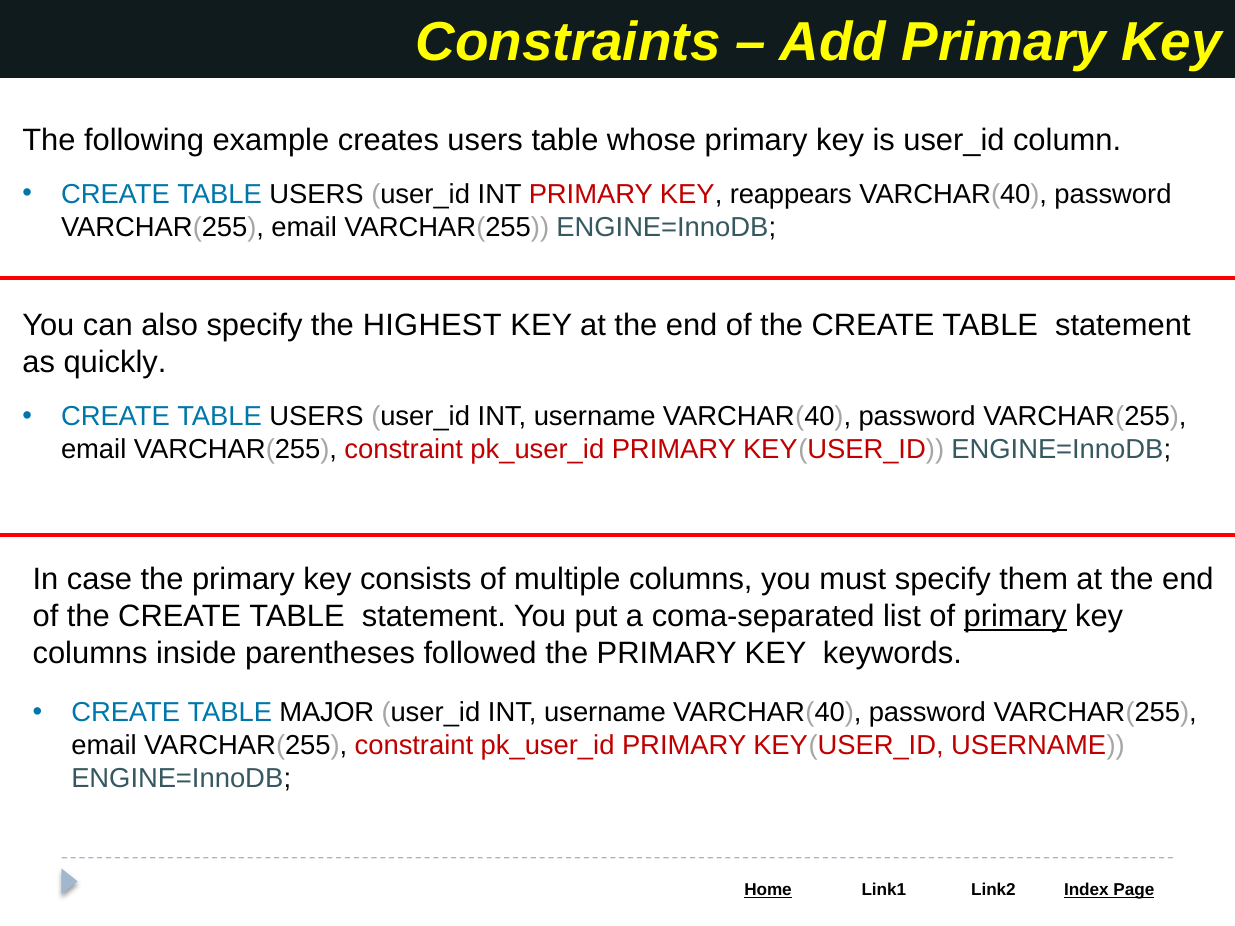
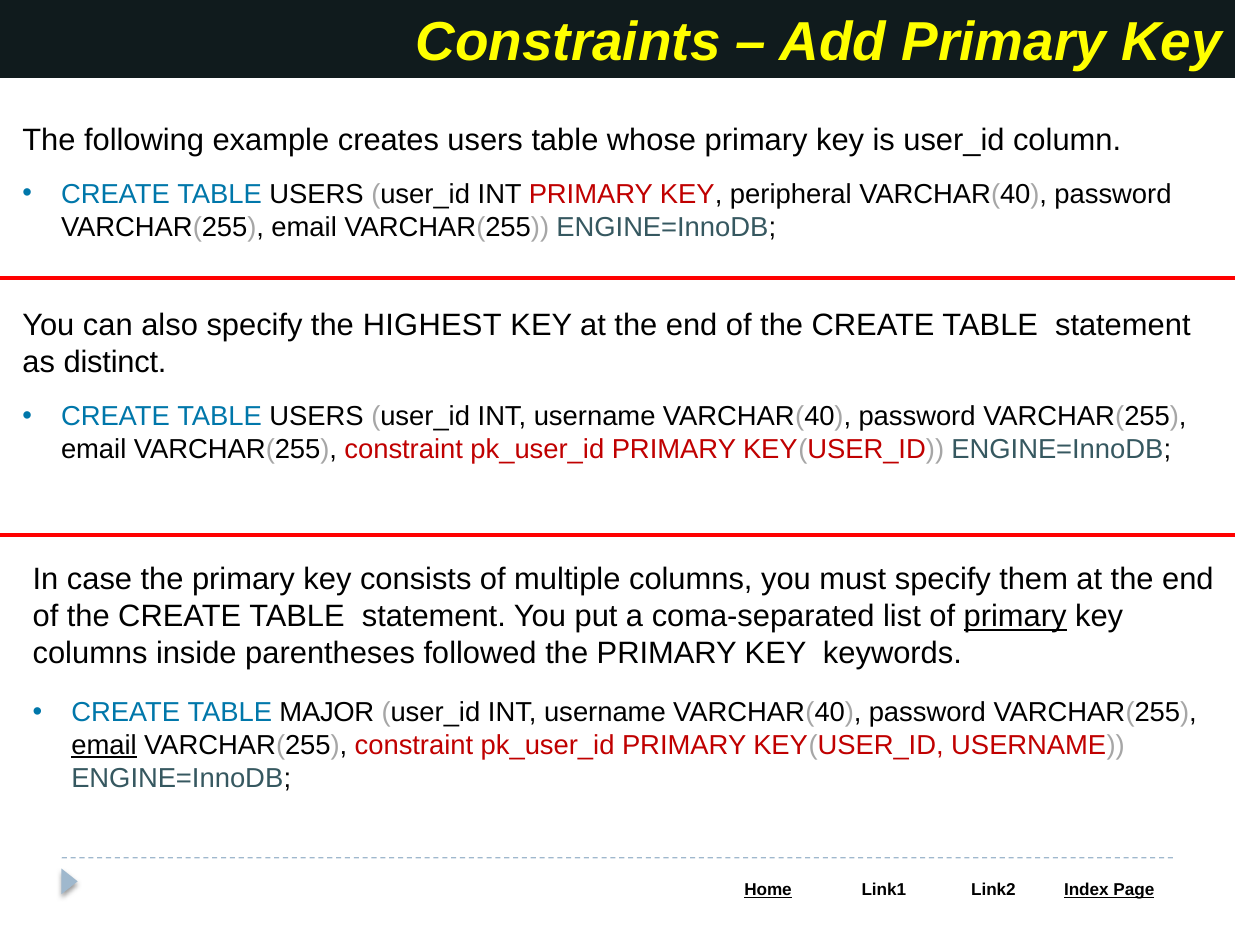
reappears: reappears -> peripheral (791, 194)
quickly: quickly -> distinct (115, 362)
email underline: none -> present (104, 746)
